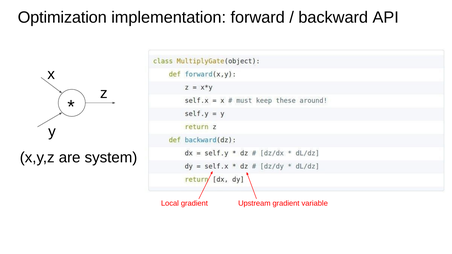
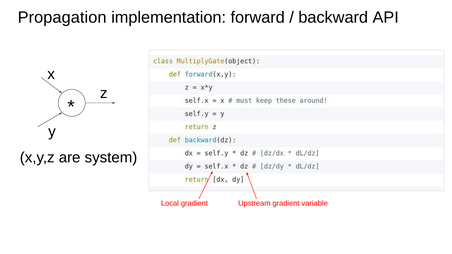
Optimization: Optimization -> Propagation (62, 18)
